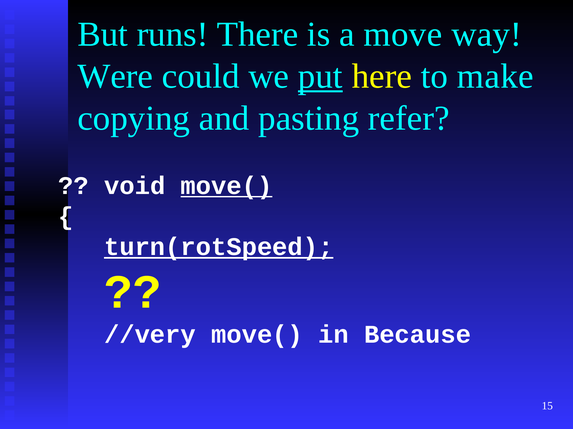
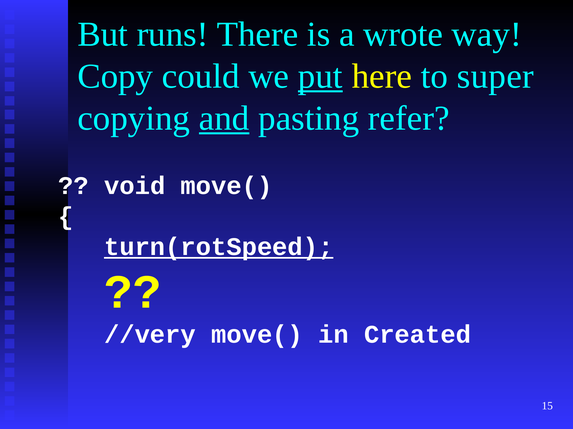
move: move -> wrote (403, 34)
Were: Were -> Copy (115, 76)
make: make -> super (495, 76)
and underline: none -> present (224, 118)
move( underline: present -> none (226, 186)
Because: Because -> Created (418, 335)
